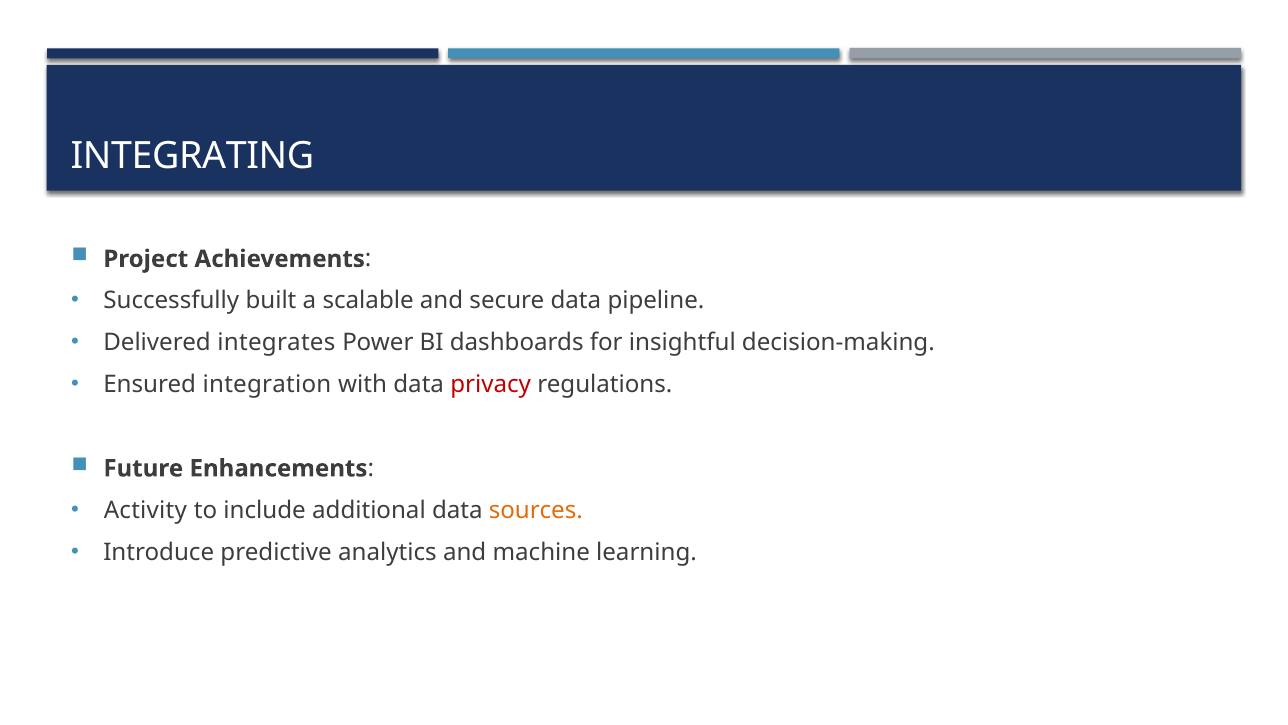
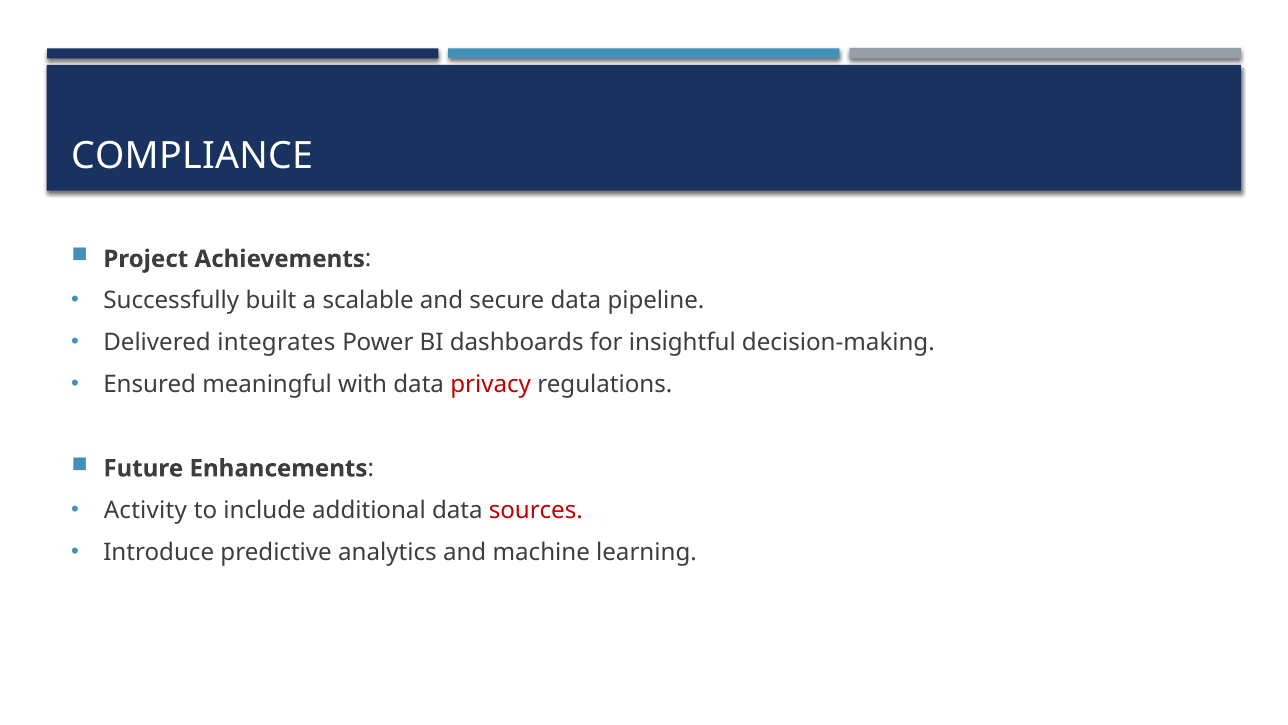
INTEGRATING: INTEGRATING -> COMPLIANCE (192, 156)
integration: integration -> meaningful (267, 384)
sources colour: orange -> red (536, 510)
